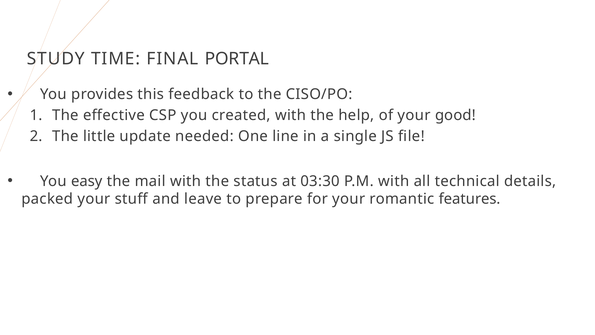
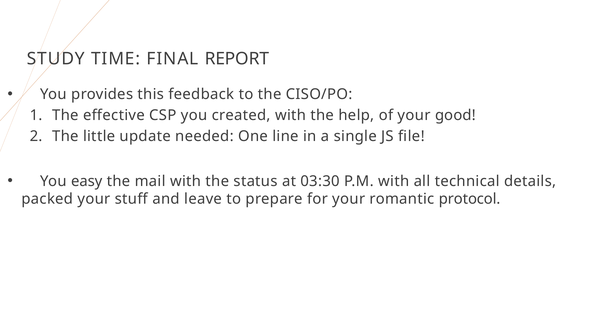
PORTAL: PORTAL -> REPORT (237, 59)
features: features -> protocol (470, 199)
